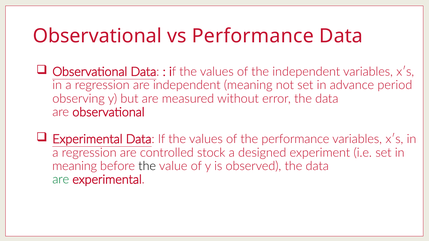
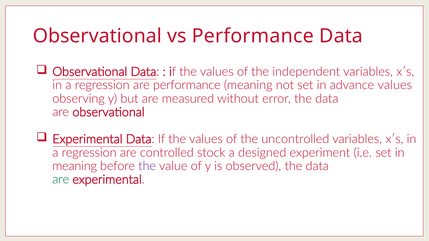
are independent: independent -> performance (187, 85)
advance period: period -> values (395, 85)
the performance: performance -> uncontrolled (295, 139)
the colour: black -> purple (147, 166)
